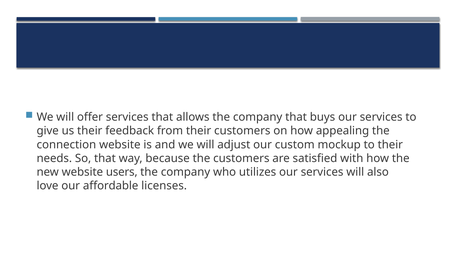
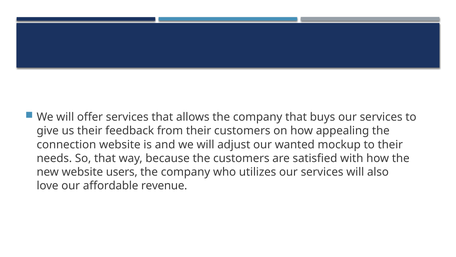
custom: custom -> wanted (295, 144)
licenses: licenses -> revenue (164, 185)
